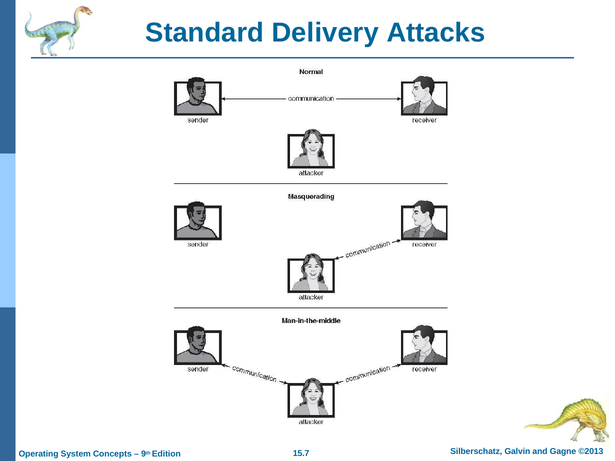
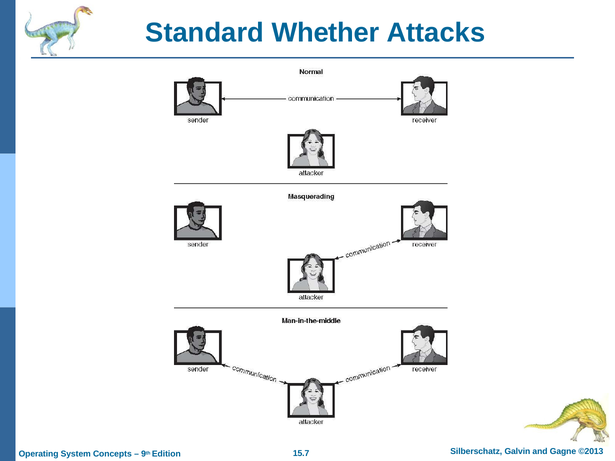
Delivery: Delivery -> Whether (325, 33)
